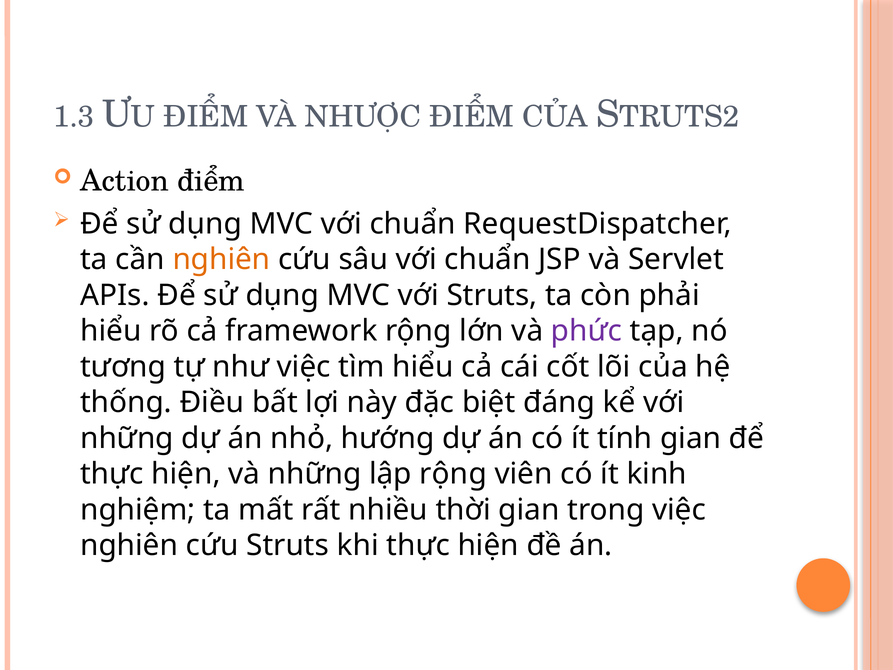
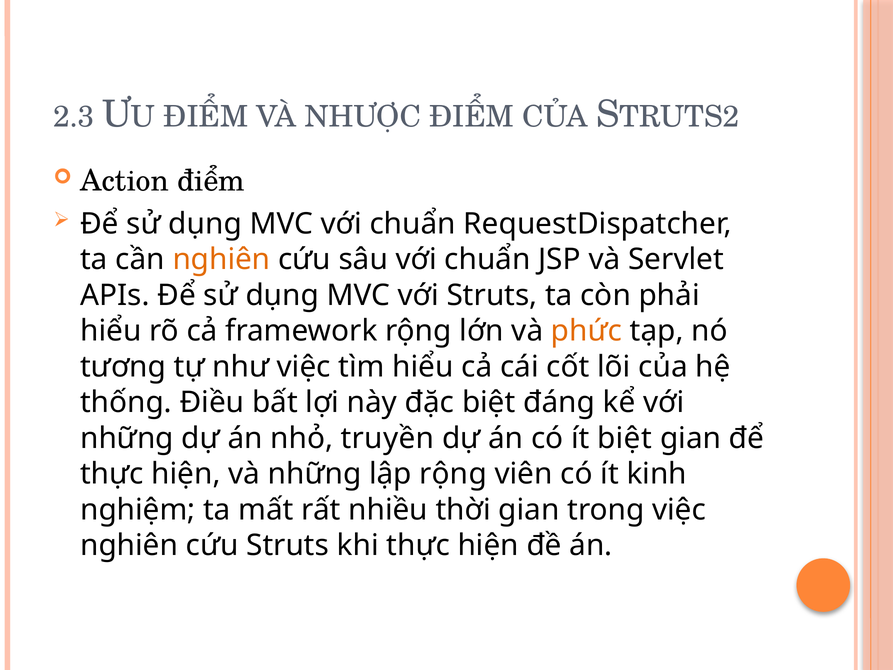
1.3: 1.3 -> 2.3 (74, 117)
phức colour: purple -> orange (587, 331)
hướng: hướng -> truyền (387, 438)
ít tính: tính -> biệt (625, 438)
